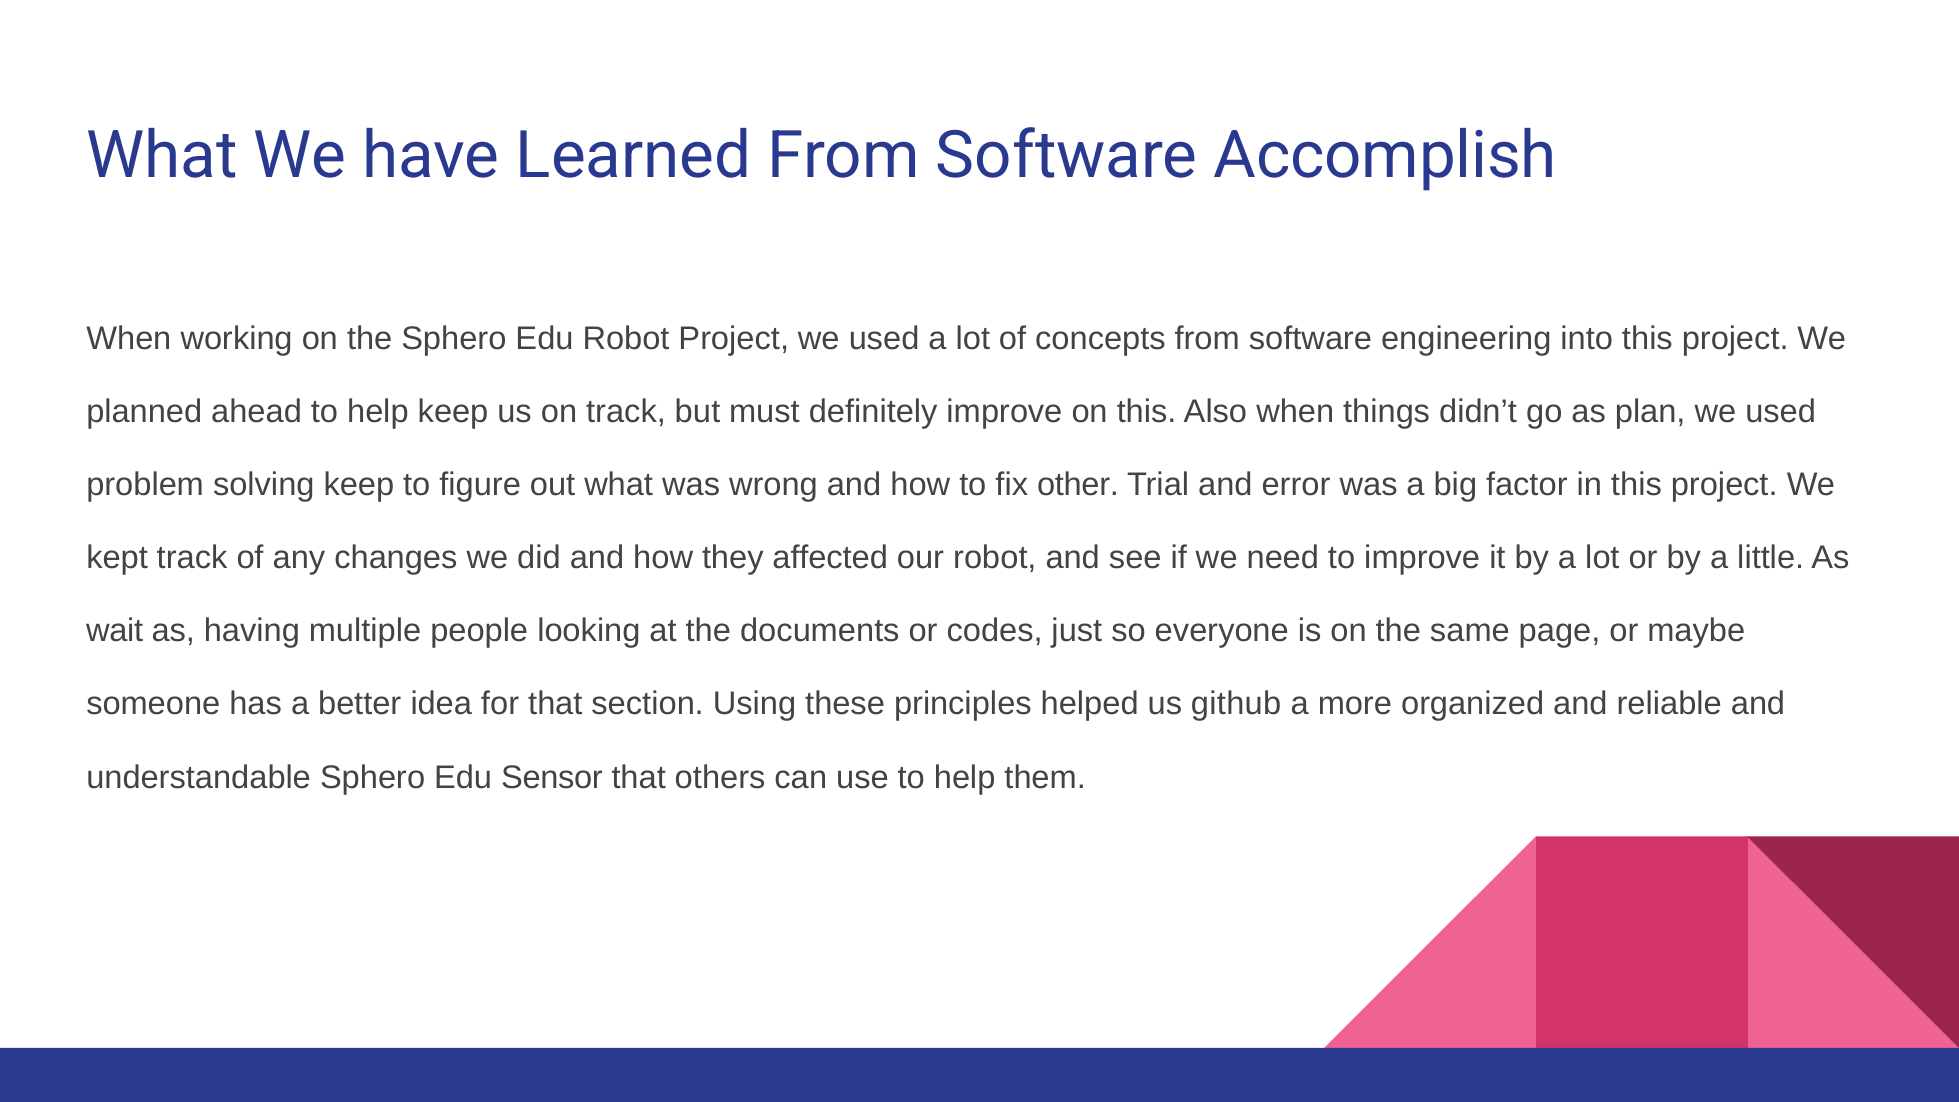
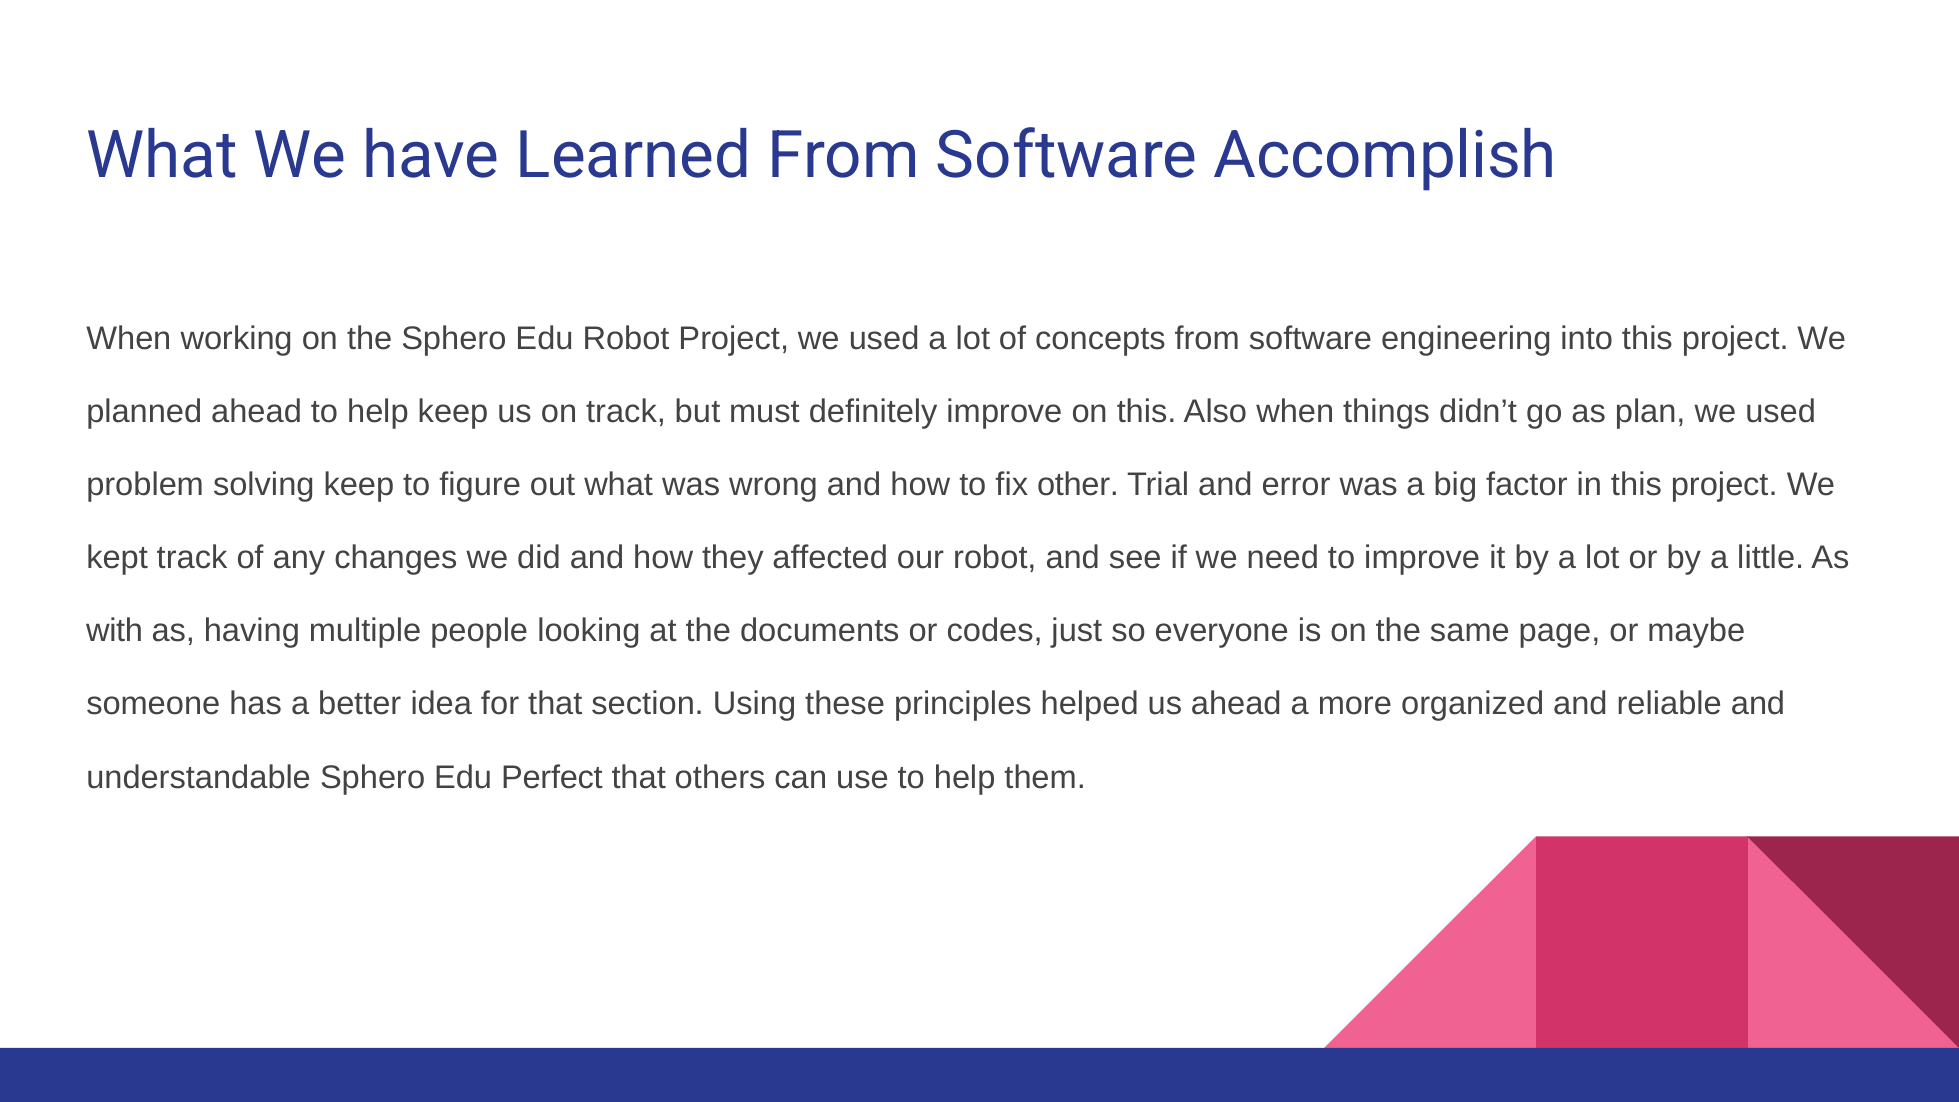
wait: wait -> with (115, 631)
us github: github -> ahead (1236, 704)
Sensor: Sensor -> Perfect (552, 777)
